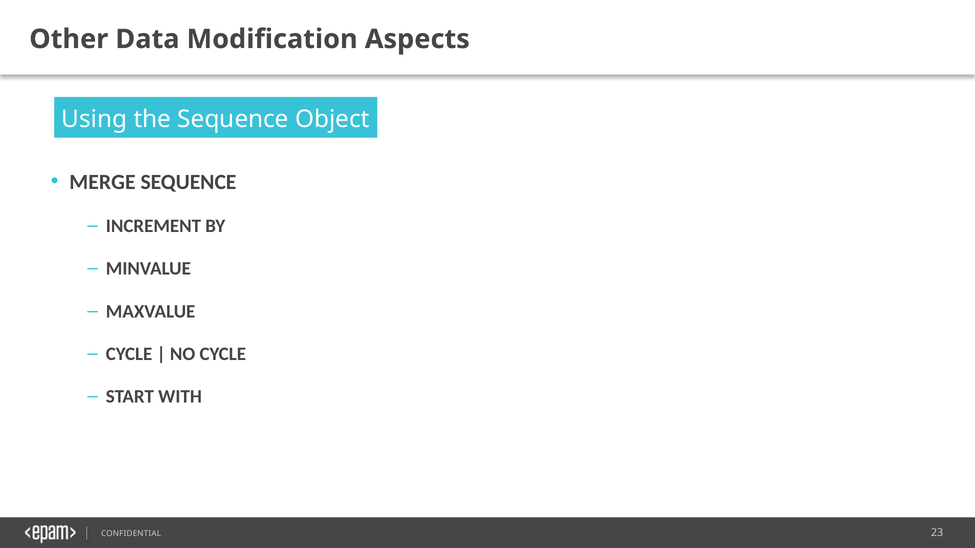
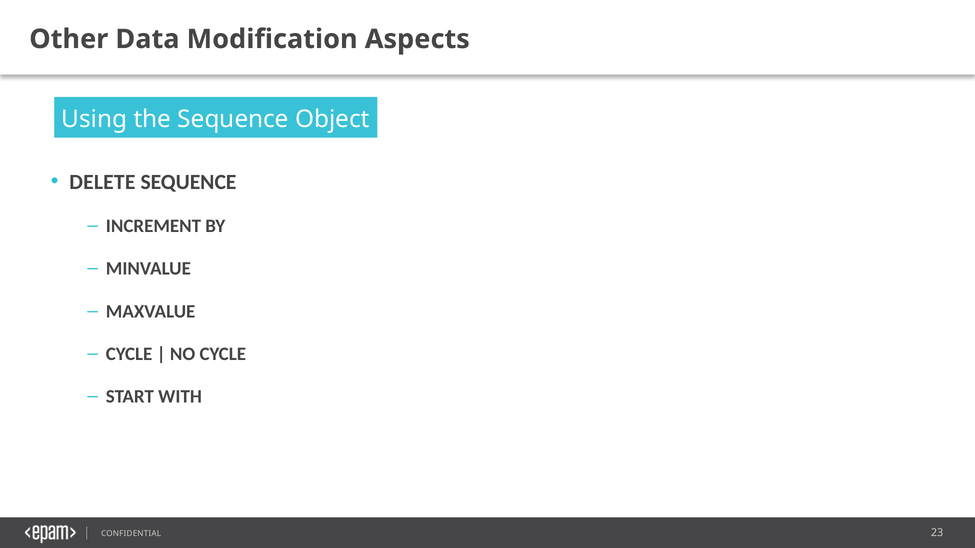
MERGE: MERGE -> DELETE (102, 182)
